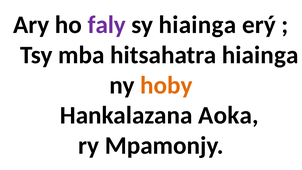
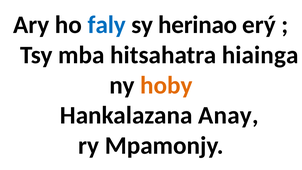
faly colour: purple -> blue (107, 25)
sy hiainga: hiainga -> herinao (198, 25)
Aoka: Aoka -> Anay (228, 115)
